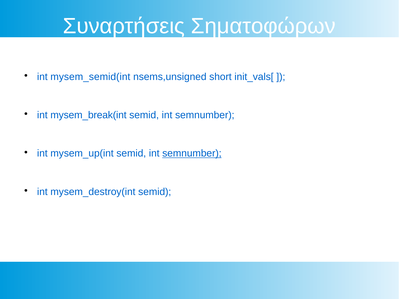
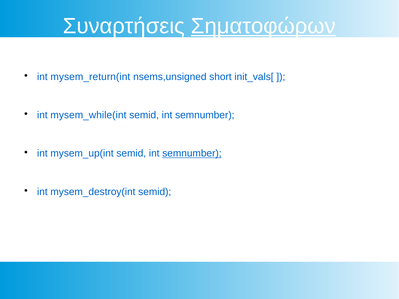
Σηματοφώρων underline: none -> present (263, 26)
mysem_semid(int: mysem_semid(int -> mysem_return(int (90, 77)
mysem_break(int: mysem_break(int -> mysem_while(int (88, 115)
